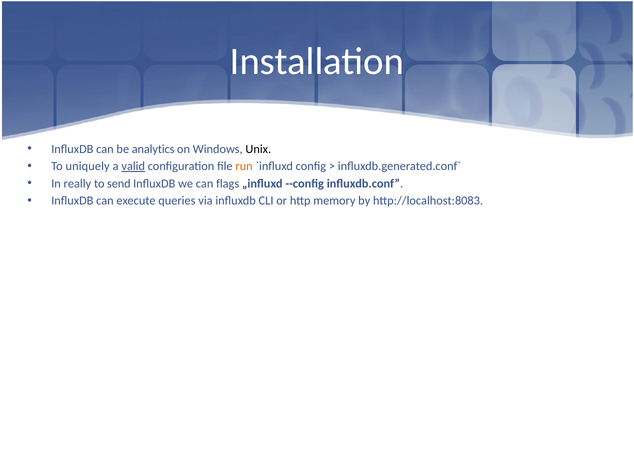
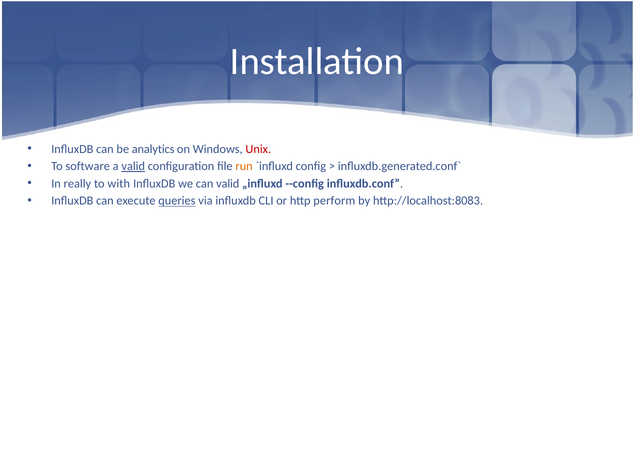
Unix colour: black -> red (258, 149)
uniquely: uniquely -> software (88, 166)
send: send -> with (119, 183)
can flags: flags -> valid (228, 183)
queries underline: none -> present (177, 201)
memory: memory -> perform (334, 201)
